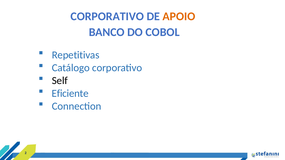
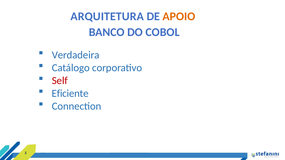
CORPORATIVO: CORPORATIVO -> ARQUITETURA (107, 16)
Repetitivas: Repetitivas -> Verdadeira (76, 55)
Self colour: black -> red (60, 81)
